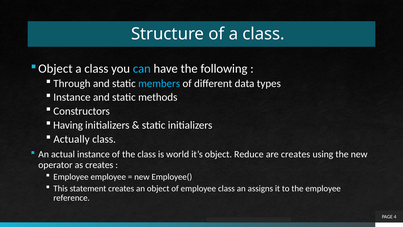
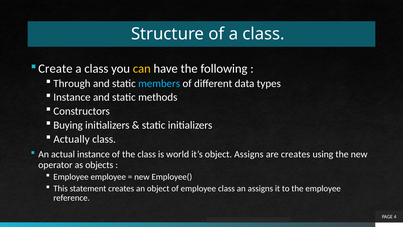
Object: Object -> Create (55, 69)
can colour: light blue -> yellow (142, 69)
Having: Having -> Buying (68, 125)
object Reduce: Reduce -> Assigns (249, 154)
as creates: creates -> objects (99, 165)
